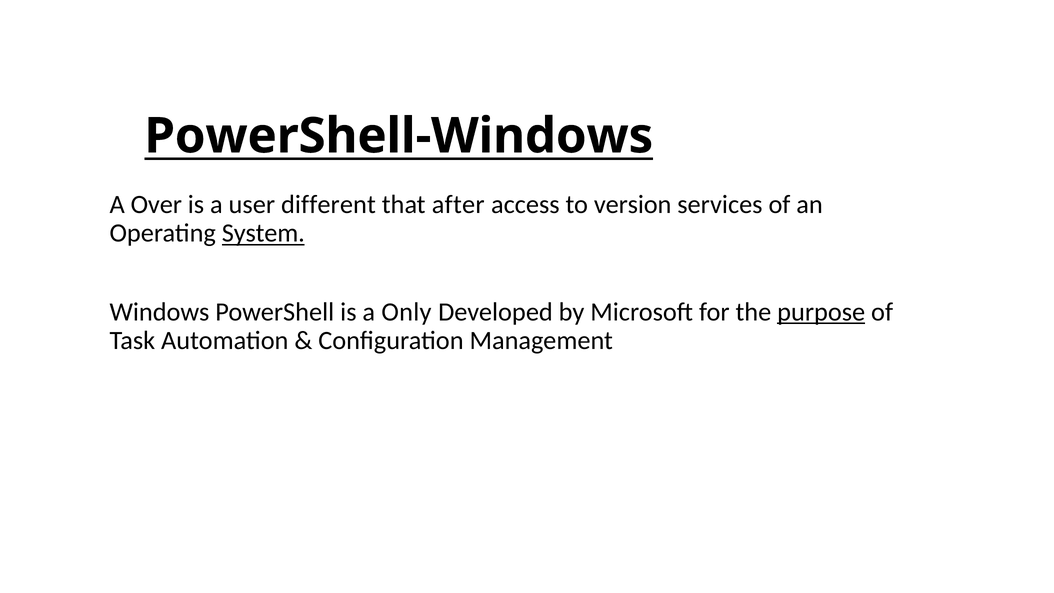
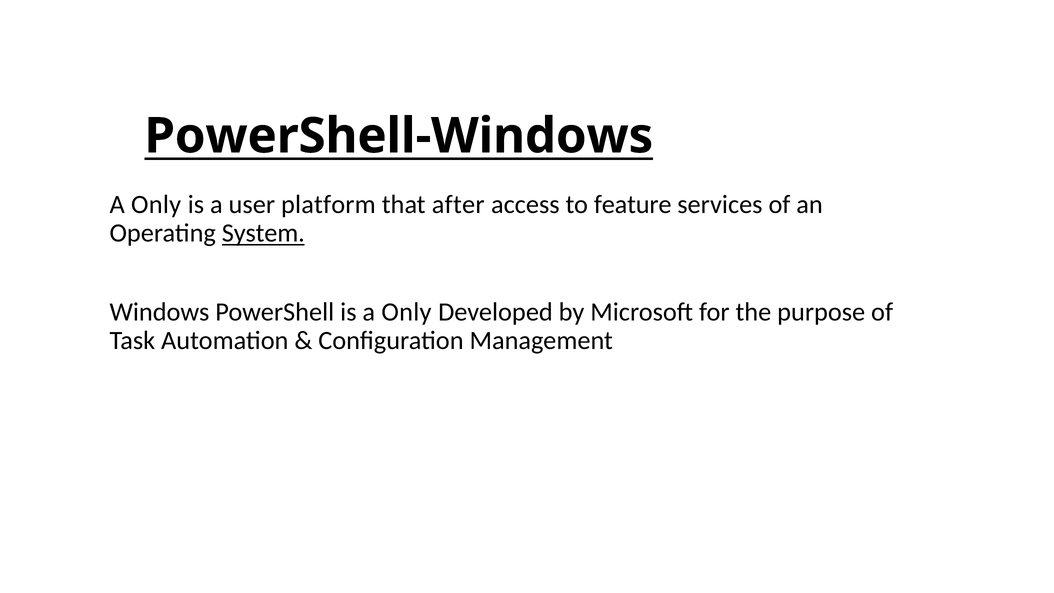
Over: Over -> Only (156, 205)
different: different -> platform (328, 205)
version: version -> feature (633, 205)
purpose underline: present -> none (821, 312)
